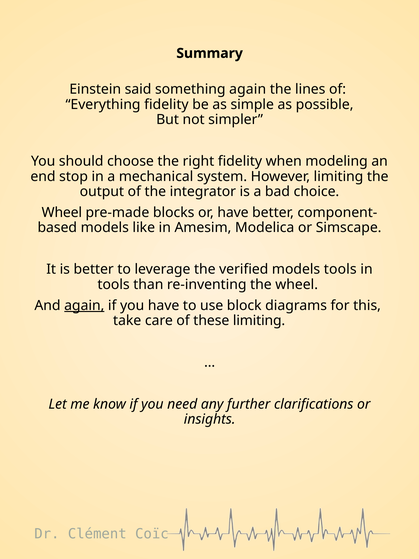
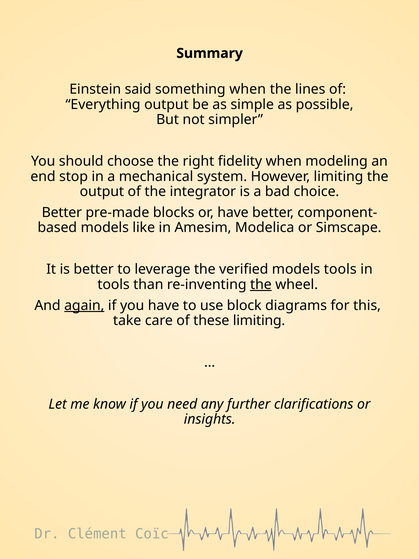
something again: again -> when (248, 89)
Everything fidelity: fidelity -> output (166, 104)
Wheel: Wheel -> Better (62, 212)
the underline: none -> present (261, 284)
